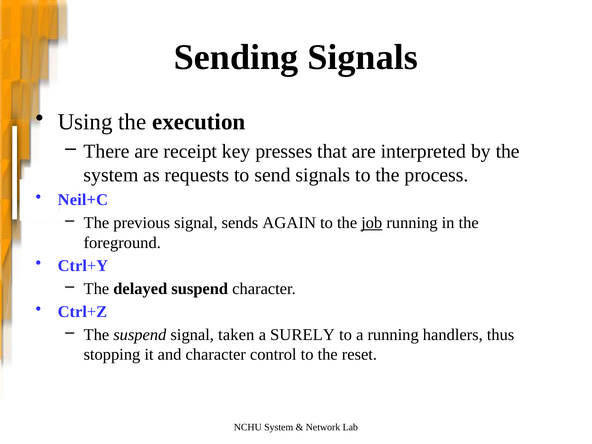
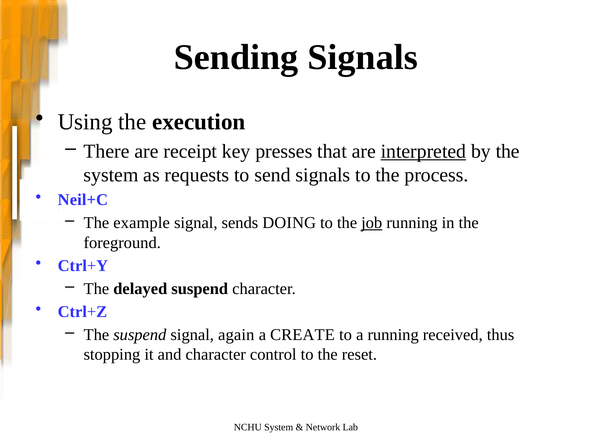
interpreted underline: none -> present (423, 151)
previous: previous -> example (142, 223)
AGAIN: AGAIN -> DOING (289, 223)
taken: taken -> again (236, 335)
SURELY: SURELY -> CREATE (302, 335)
handlers: handlers -> received (453, 335)
